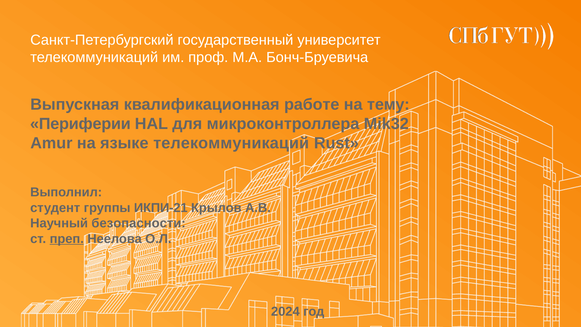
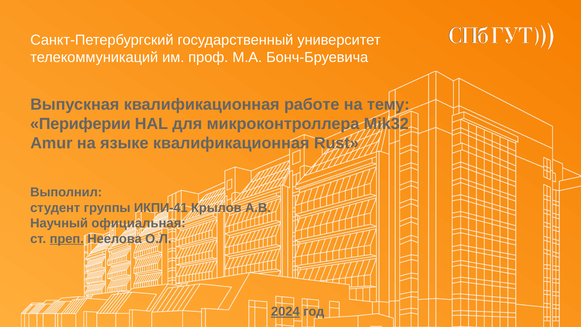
языке телекоммуникаций: телекоммуникаций -> квалификационная (231, 143)
ИКПИ-21: ИКПИ-21 -> ИКПИ-41 (161, 208)
безопасности: безопасности -> официальная (139, 223)
2024 underline: none -> present (285, 311)
